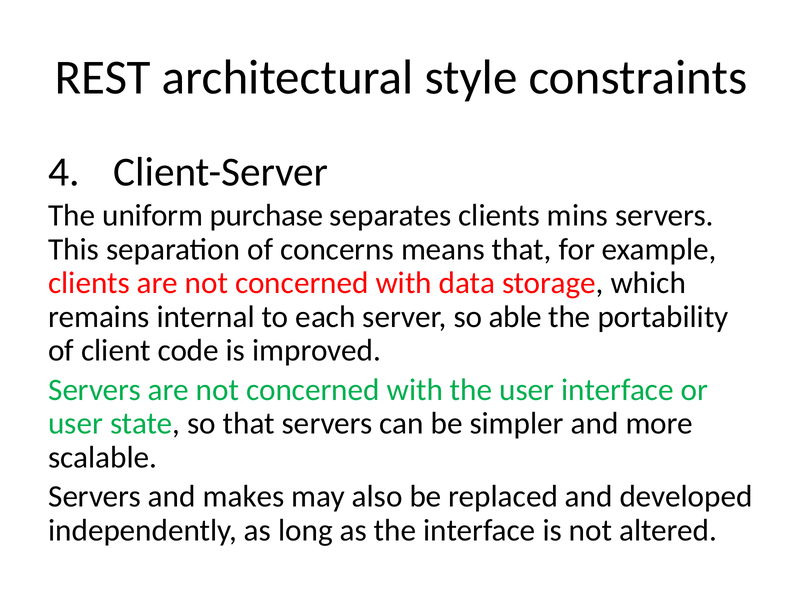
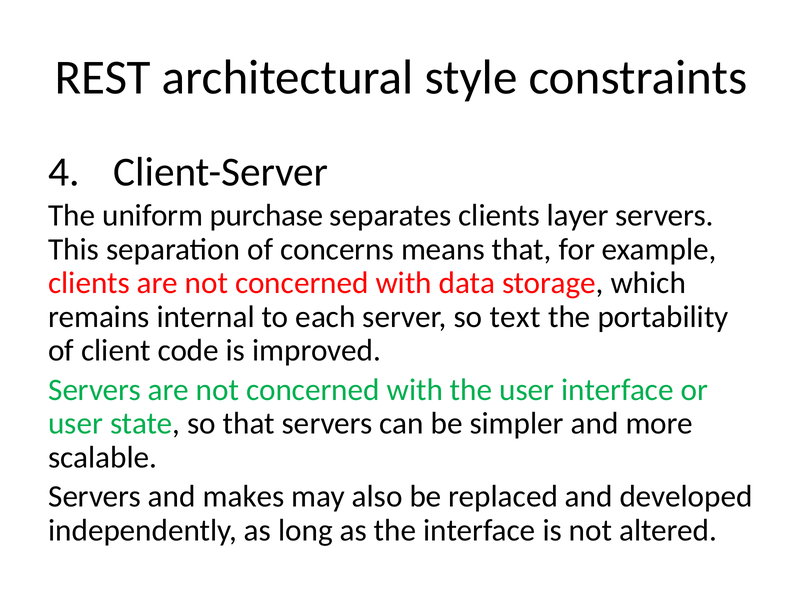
mins: mins -> layer (578, 216)
able: able -> text (515, 317)
